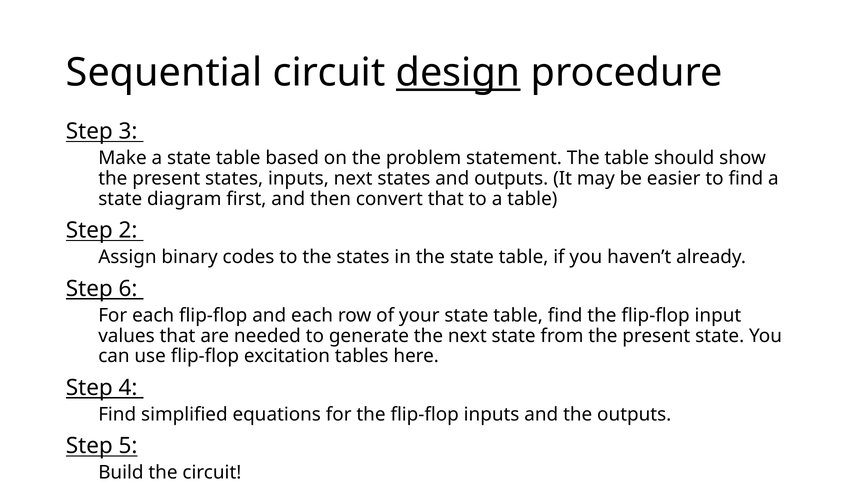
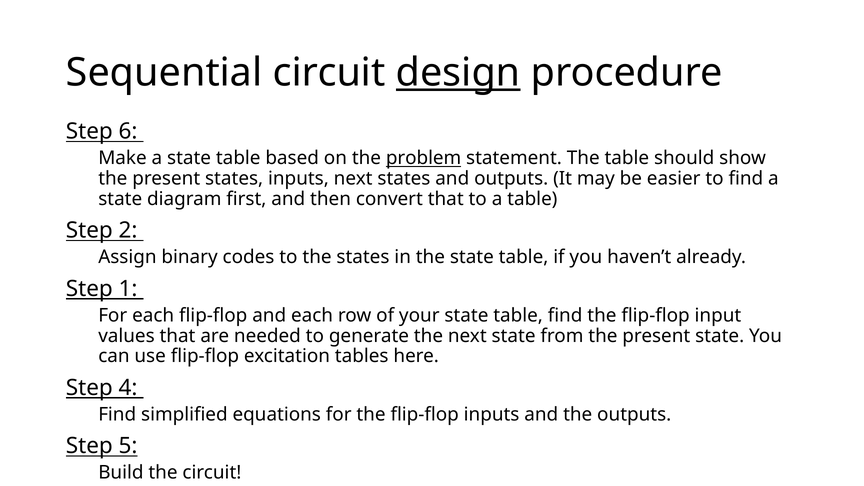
3: 3 -> 6 (128, 131)
problem underline: none -> present (424, 158)
6: 6 -> 1 (128, 289)
